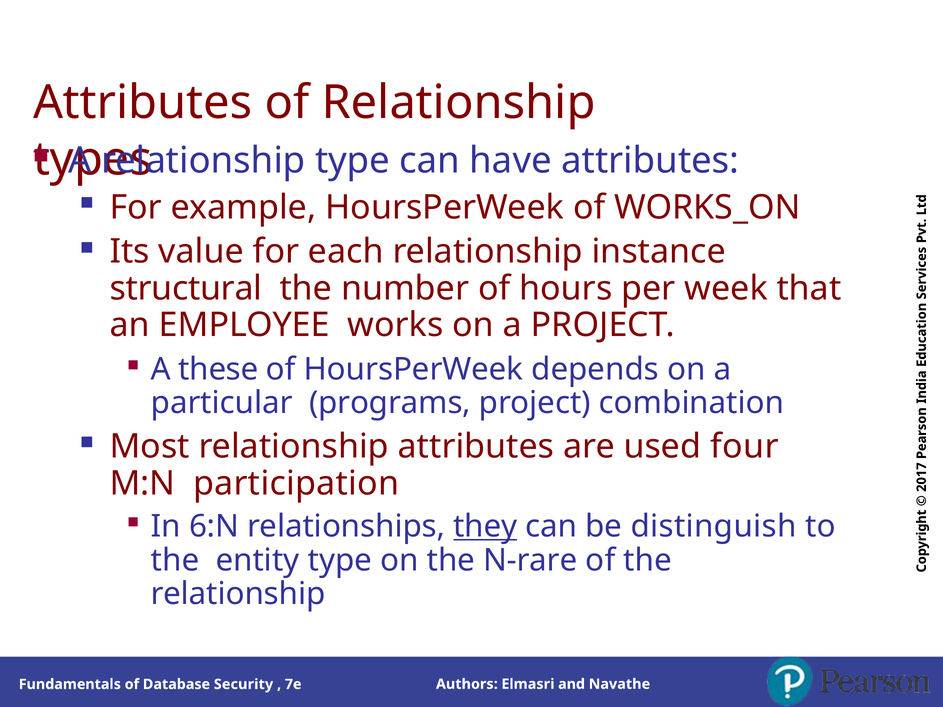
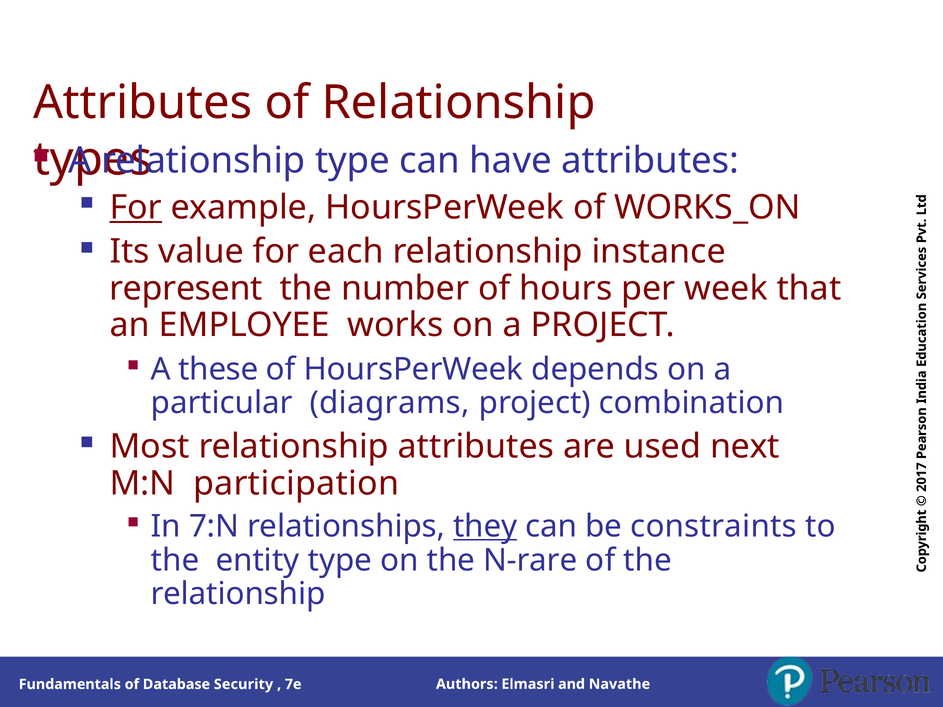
For underline: none -> present (136, 207)
structural: structural -> represent (186, 288)
programs: programs -> diagrams (390, 403)
four: four -> next (745, 447)
6:N: 6:N -> 7:N (214, 526)
distinguish: distinguish -> constraints (714, 526)
